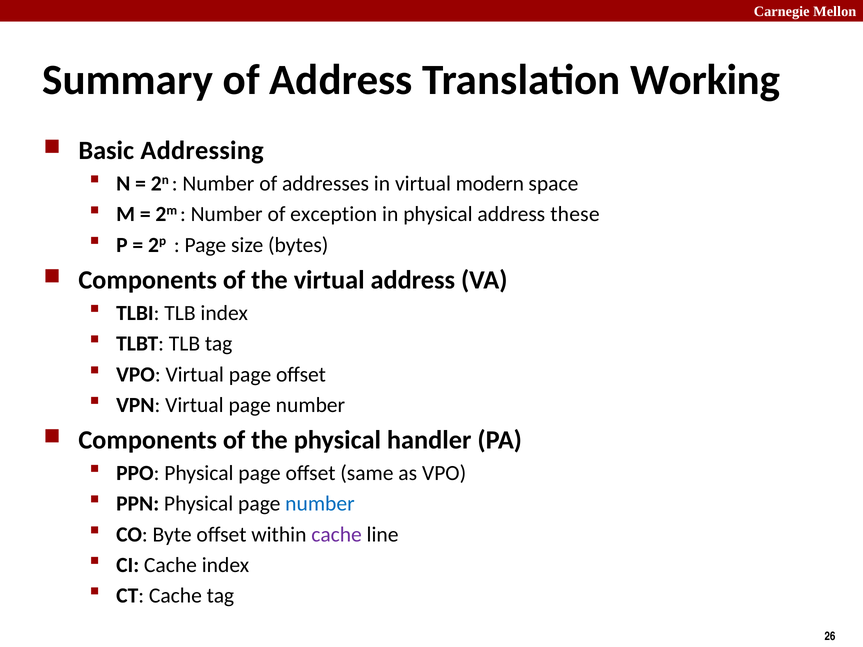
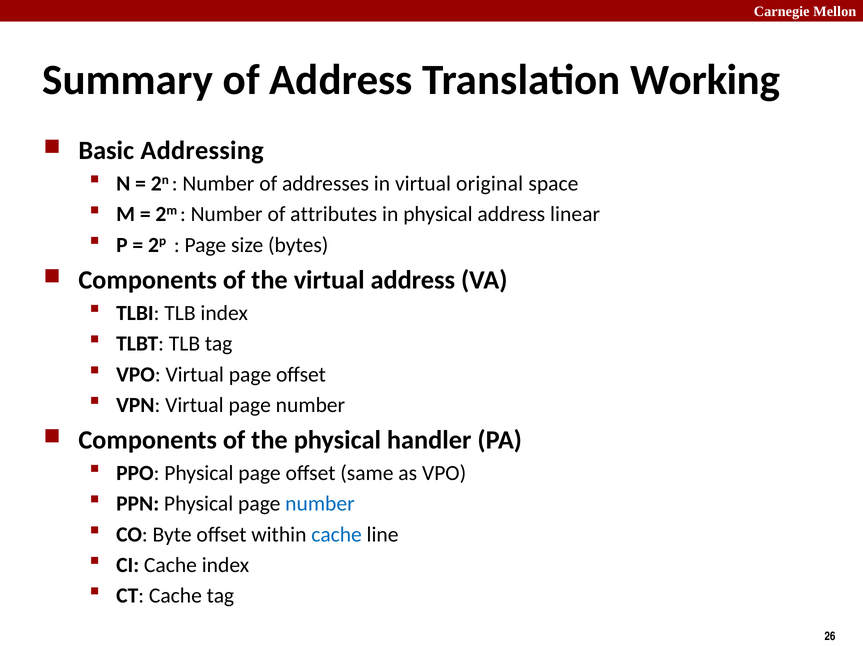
modern: modern -> original (490, 184)
exception: exception -> attributes (334, 214)
these: these -> linear (575, 214)
cache colour: purple -> blue (337, 535)
